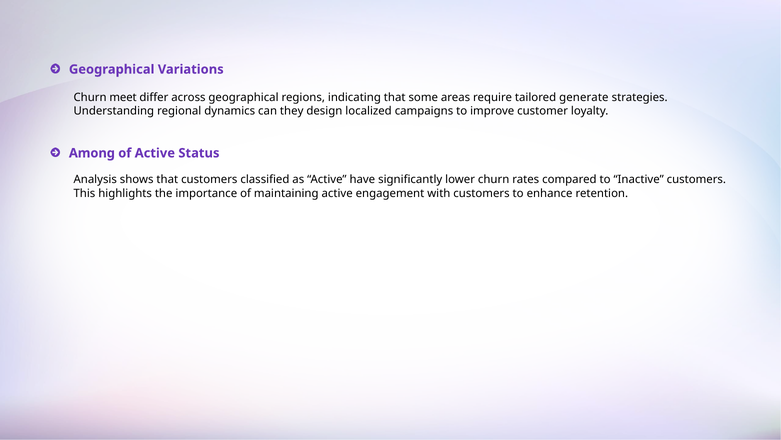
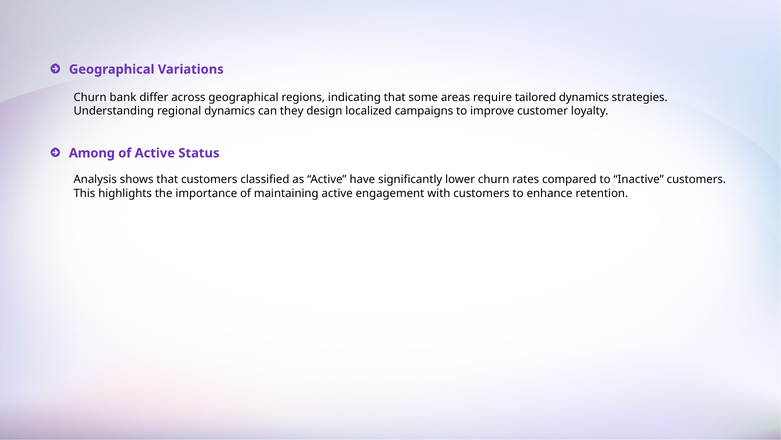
meet: meet -> bank (123, 97)
tailored generate: generate -> dynamics (584, 97)
